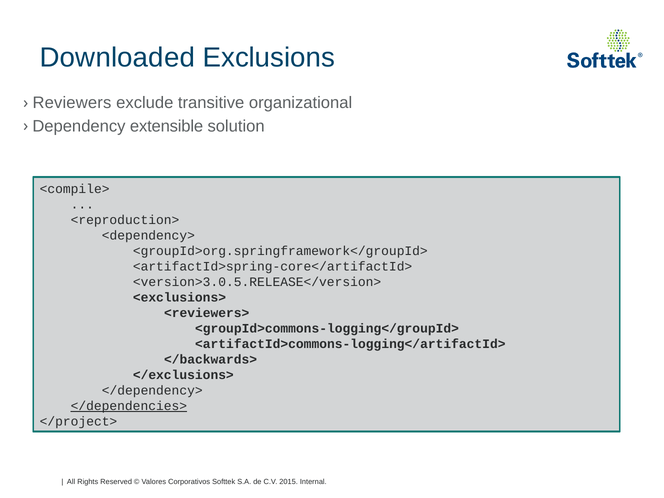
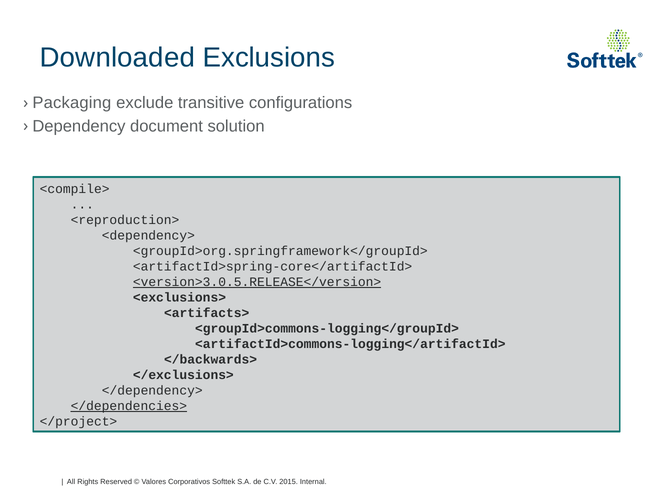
Reviewers: Reviewers -> Packaging (72, 103)
organizational: organizational -> configurations (301, 103)
extensible: extensible -> document (166, 126)
<version>3.0.5.RELEASE</version> underline: none -> present (257, 282)
<reviewers>: <reviewers> -> <artifacts> (207, 313)
